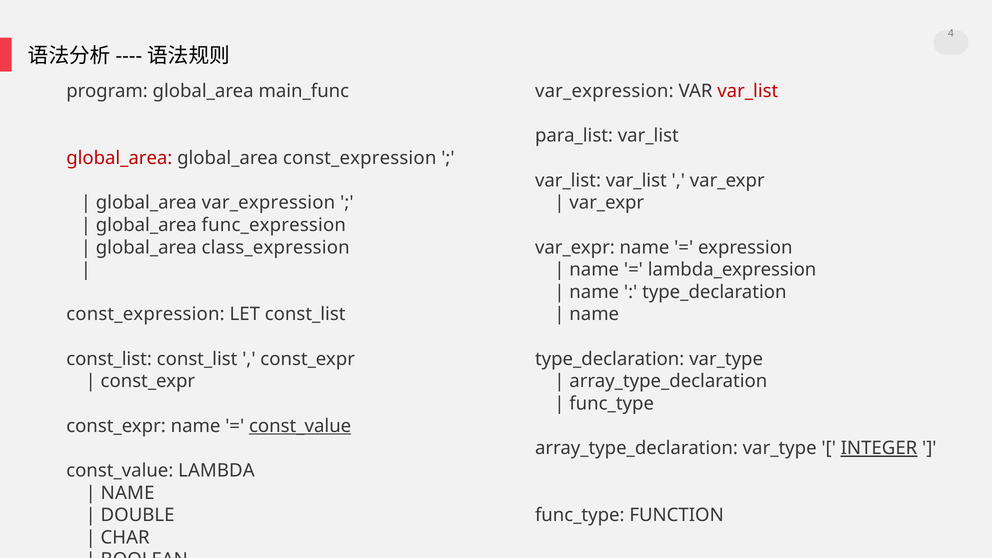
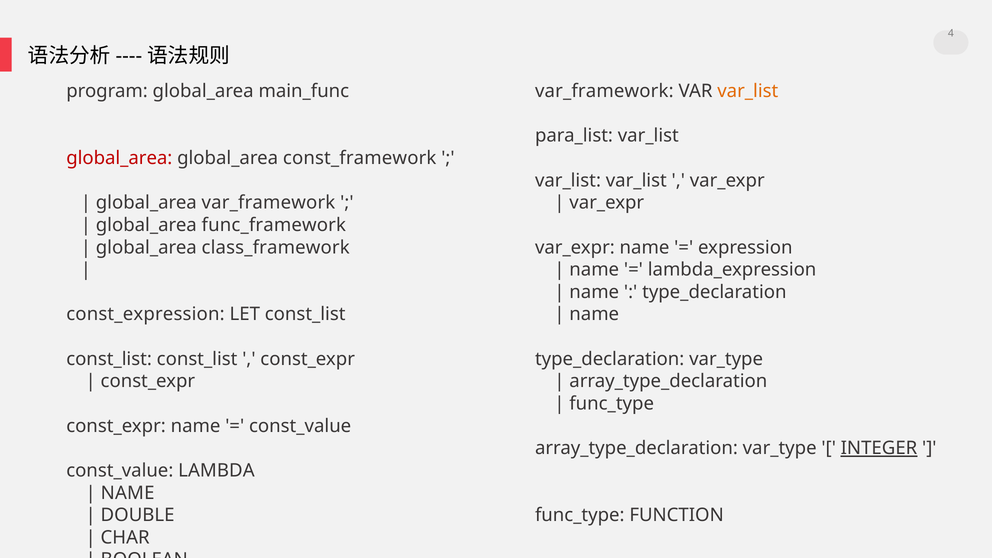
var_expression: var_expression -> var_framework (604, 91)
var_list colour: red -> orange (748, 91)
global_area const_expression: const_expression -> const_framework (360, 158)
global_area var_expression: var_expression -> var_framework (268, 203)
func_expression: func_expression -> func_framework (274, 225)
class_expression: class_expression -> class_framework (276, 247)
const_value underline: present -> none (300, 426)
